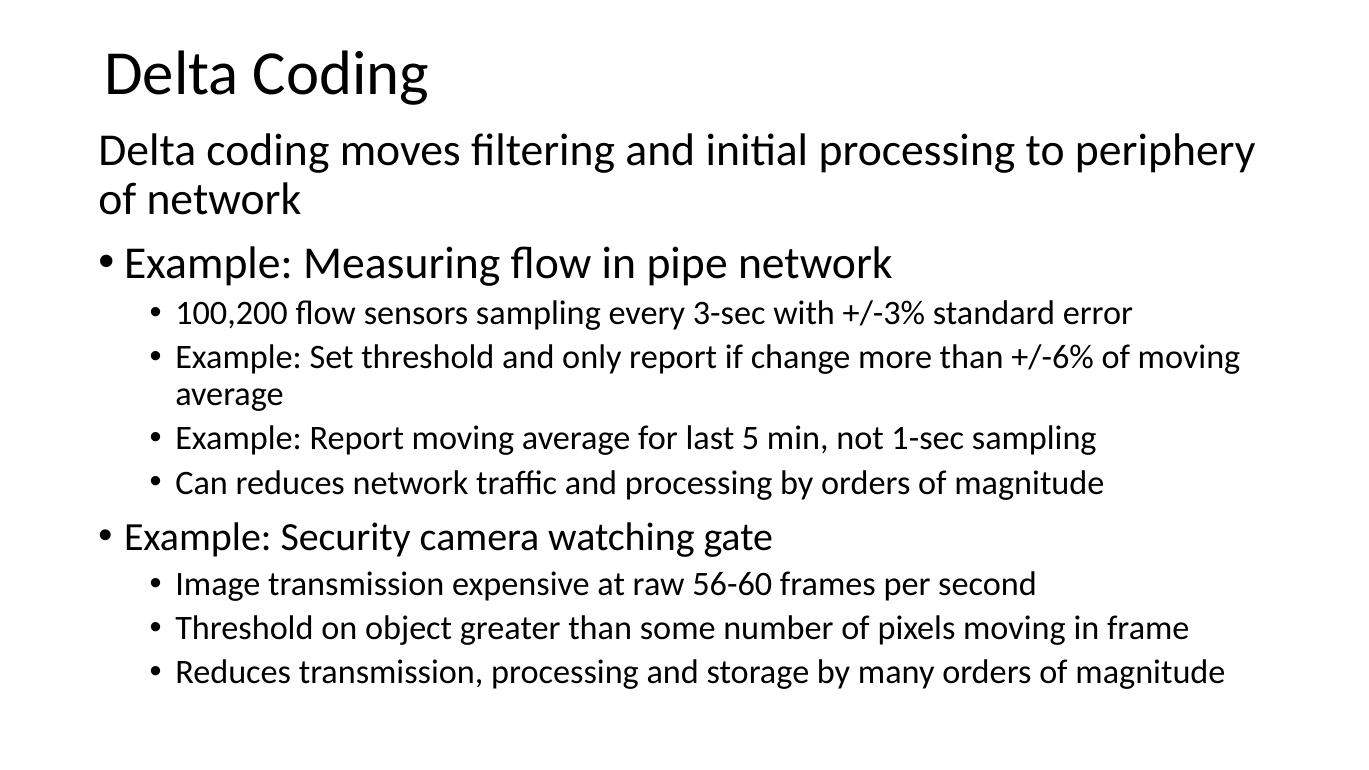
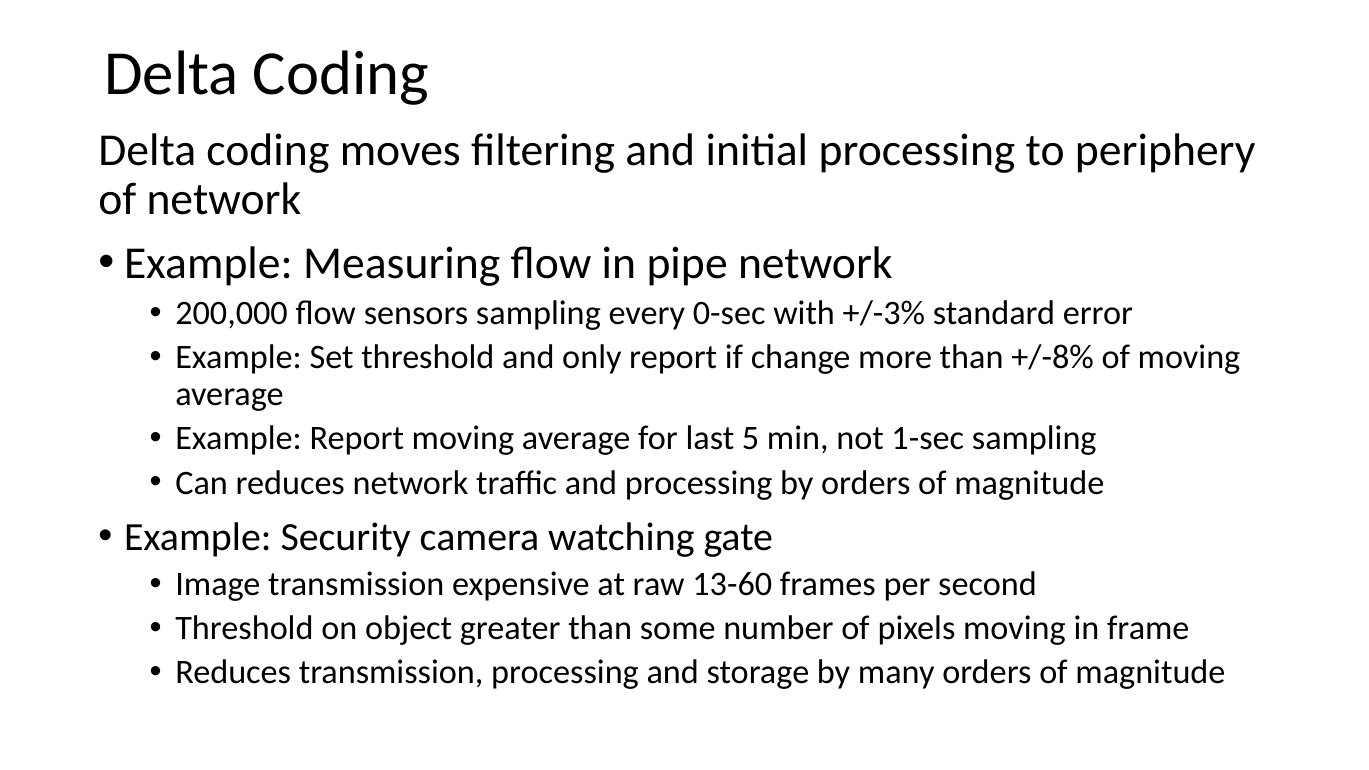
100,200: 100,200 -> 200,000 (232, 314)
3-sec: 3-sec -> 0-sec (729, 314)
+/-6%: +/-6% -> +/-8% (1053, 358)
56-60: 56-60 -> 13-60 (732, 584)
